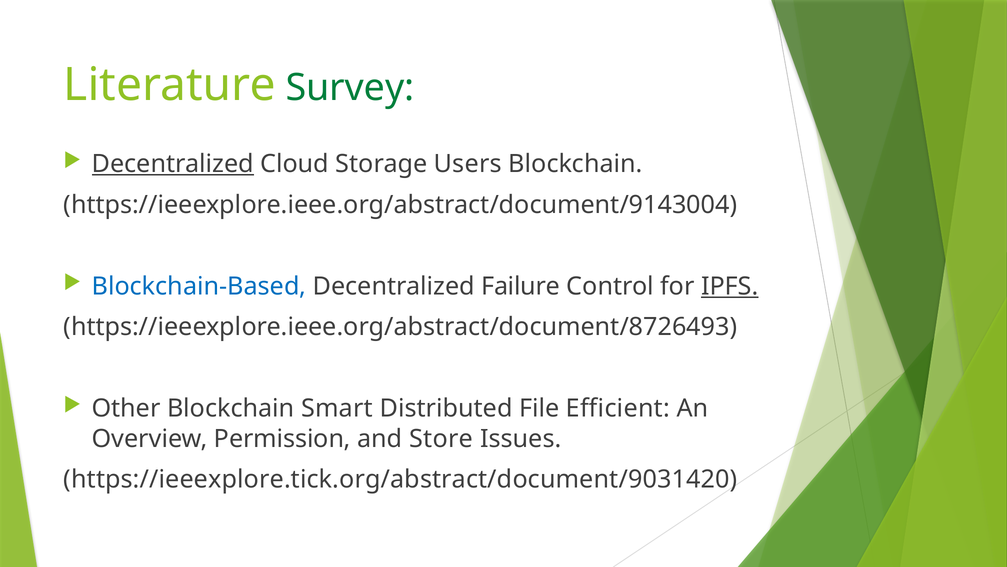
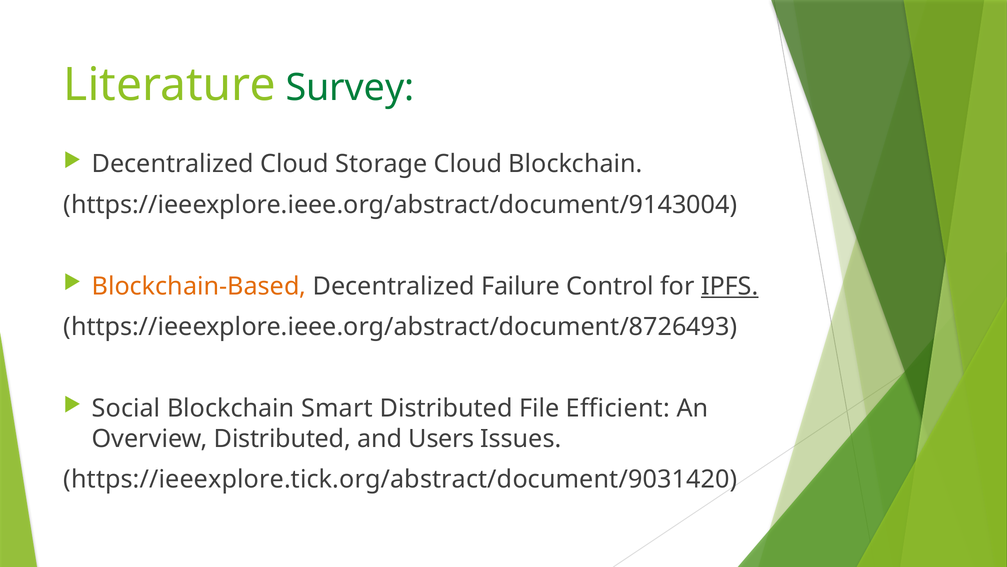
Decentralized underline: present -> none (173, 164)
Storage Users: Users -> Cloud (468, 164)
Blockchain-Based colour: blue -> orange (199, 286)
Other: Other -> Social (126, 408)
Overview Permission: Permission -> Distributed (282, 438)
Store: Store -> Users (441, 438)
